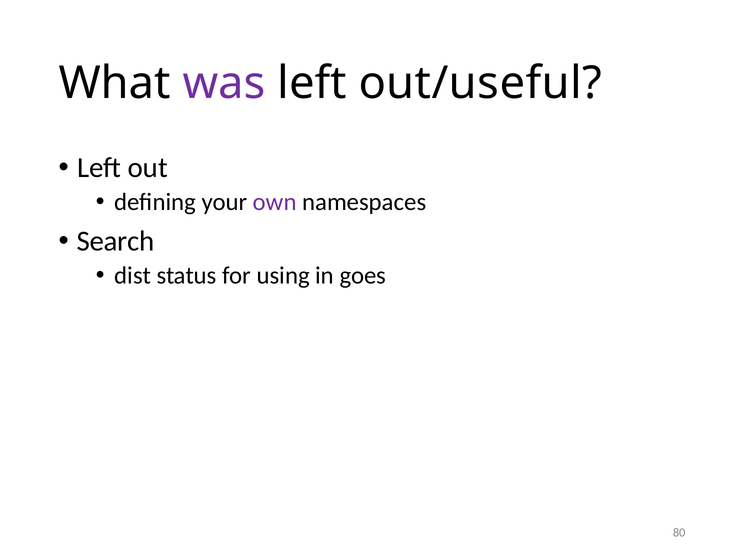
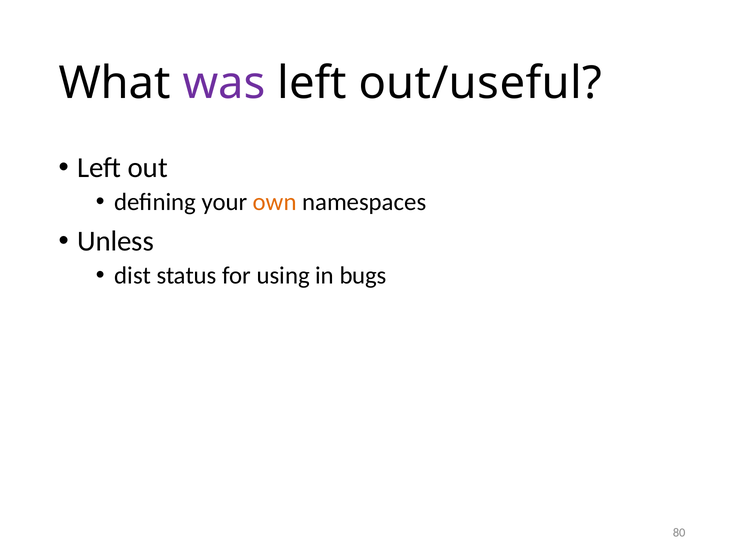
own colour: purple -> orange (275, 202)
Search: Search -> Unless (116, 241)
goes: goes -> bugs (363, 275)
